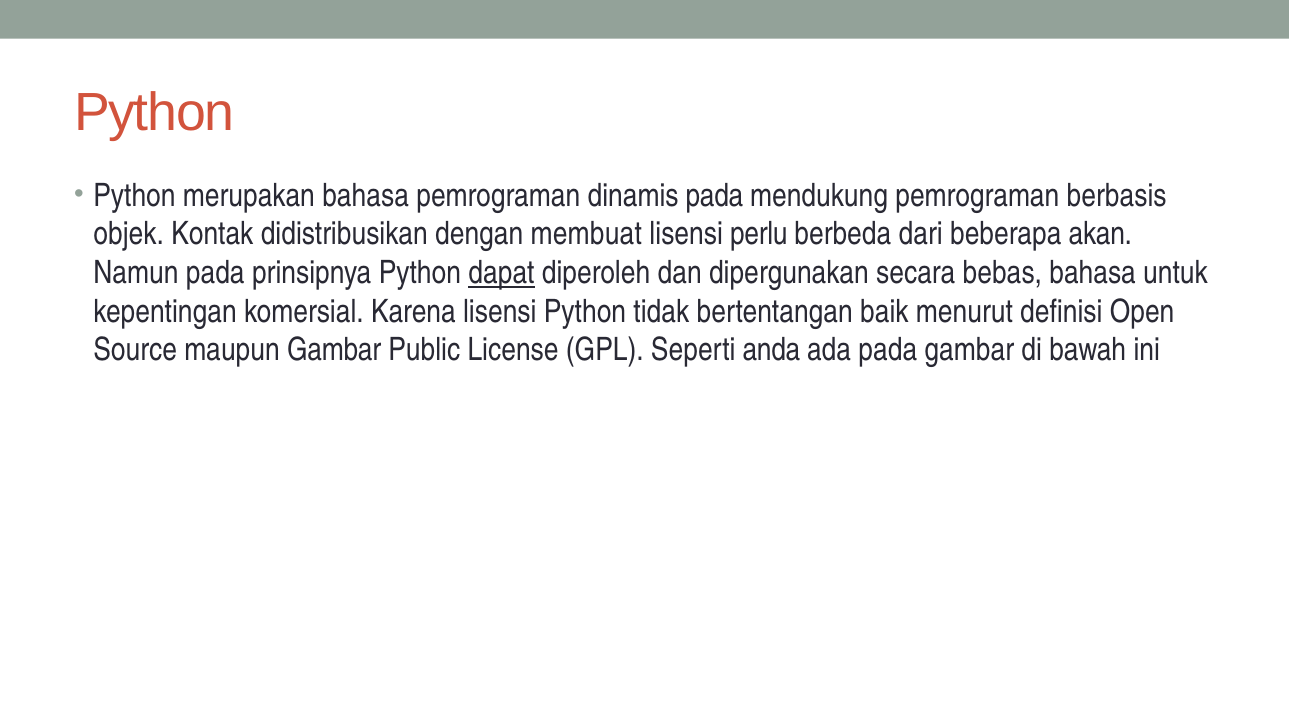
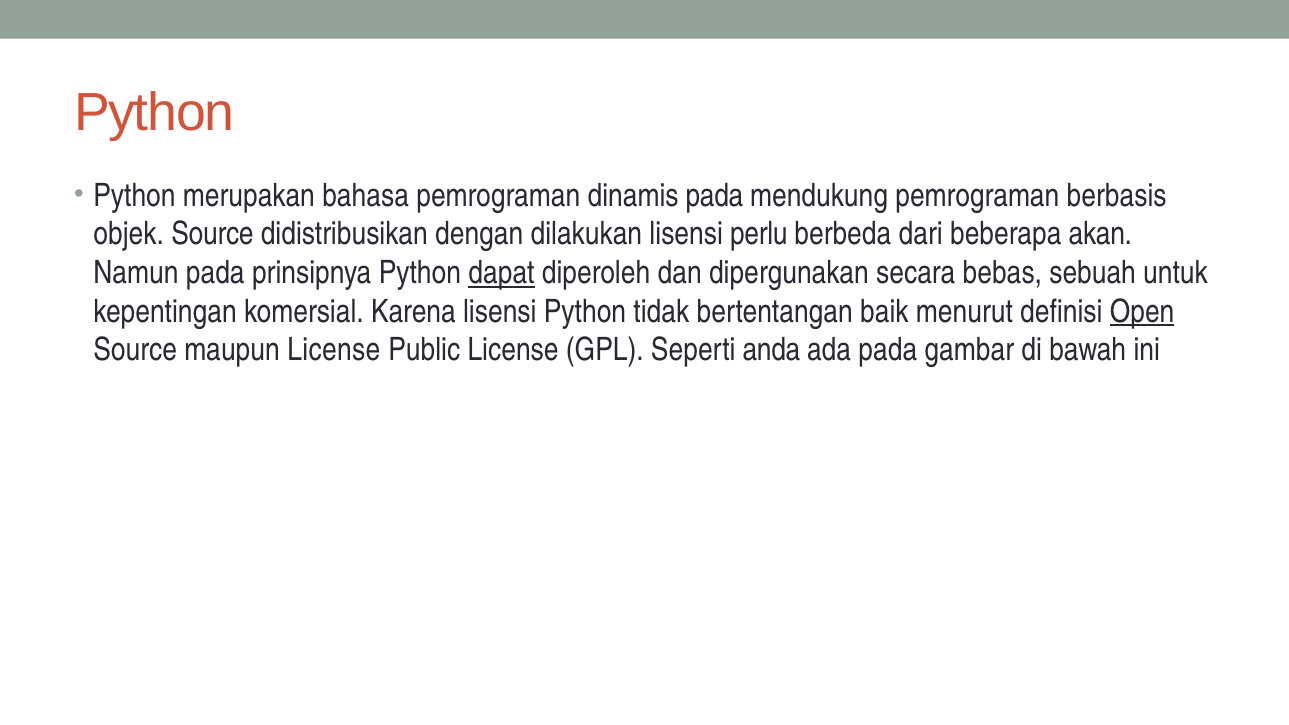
objek Kontak: Kontak -> Source (212, 234)
membuat: membuat -> dilakukan (586, 234)
bebas bahasa: bahasa -> sebuah (1093, 273)
Open underline: none -> present (1142, 312)
maupun Gambar: Gambar -> License (334, 350)
